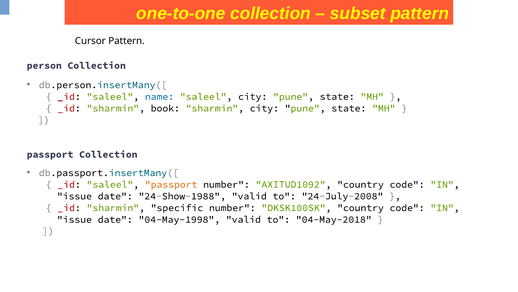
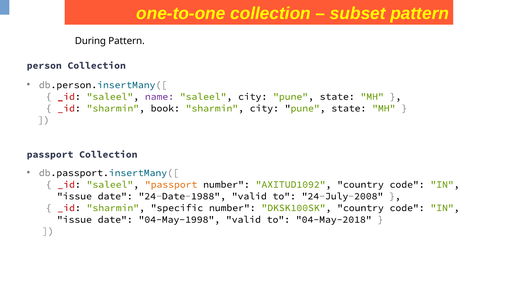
Cursor: Cursor -> During (90, 41)
name colour: blue -> purple (159, 96)
24-Show-1988: 24-Show-1988 -> 24-Date-1988 (182, 196)
